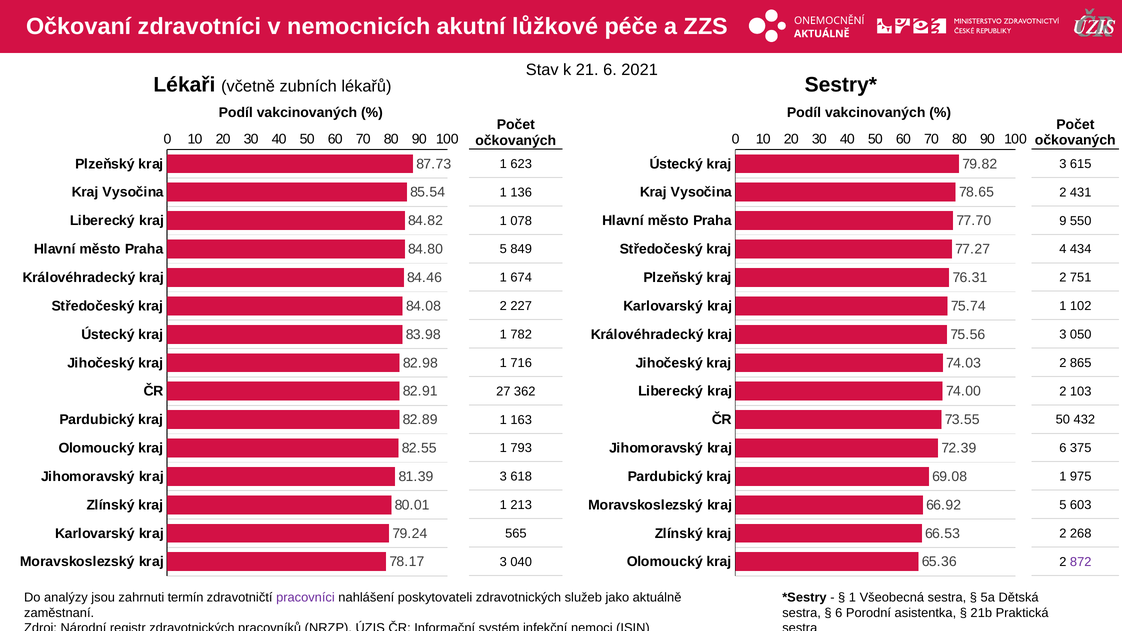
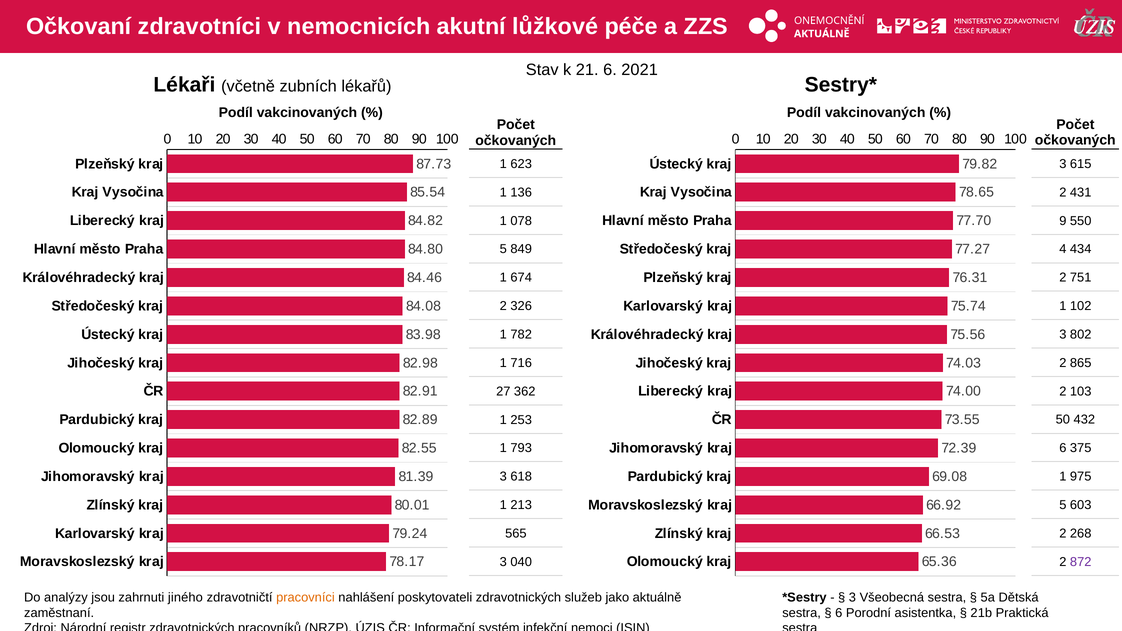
227: 227 -> 326 (521, 306)
050: 050 -> 802 (1081, 335)
163: 163 -> 253 (521, 420)
termín: termín -> jiného (185, 597)
pracovníci colour: purple -> orange (305, 597)
1: 1 -> 3 (852, 597)
